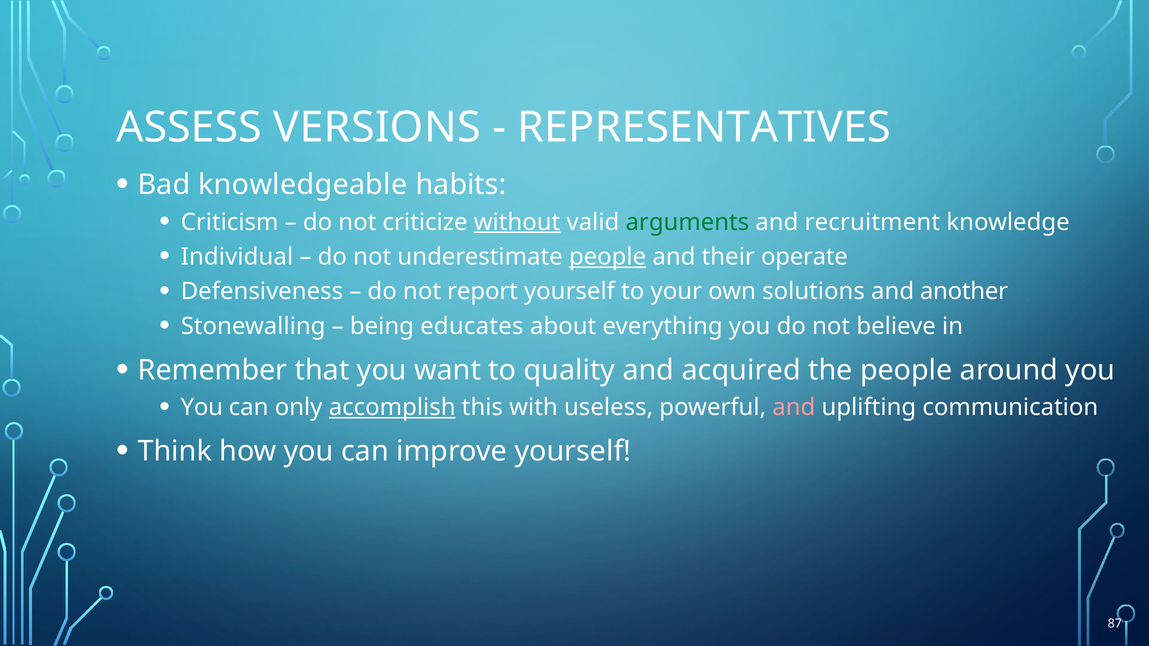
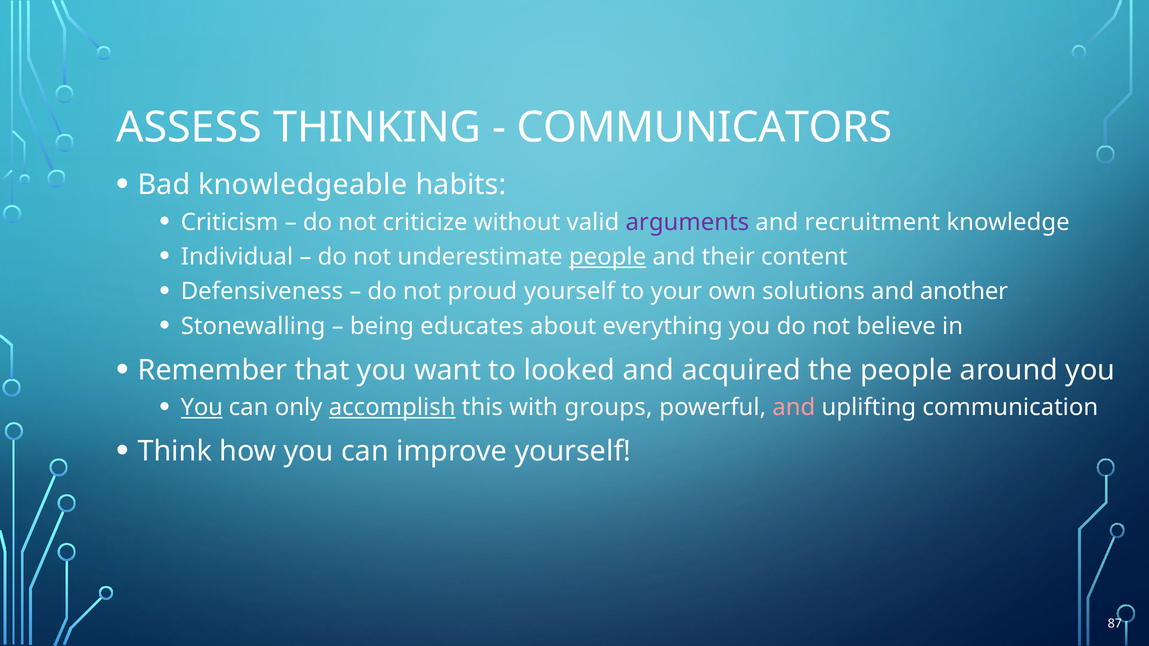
VERSIONS: VERSIONS -> THINKING (377, 128)
REPRESENTATIVES: REPRESENTATIVES -> COMMUNICATORS (704, 128)
without underline: present -> none (517, 222)
arguments colour: green -> purple (687, 222)
operate: operate -> content (804, 257)
report: report -> proud (482, 292)
quality: quality -> looked (569, 370)
You underline: none -> present (202, 408)
useless: useless -> groups (608, 408)
